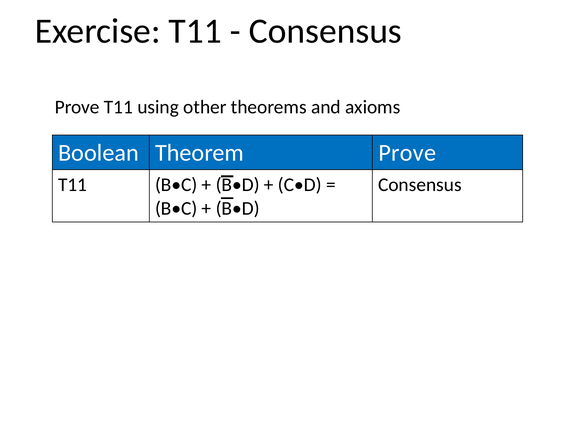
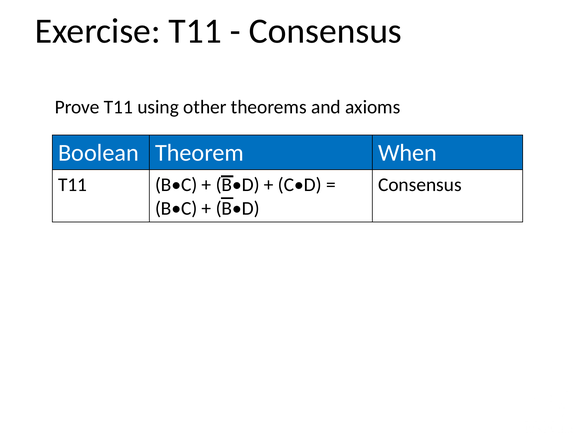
Theorem Prove: Prove -> When (407, 153)
